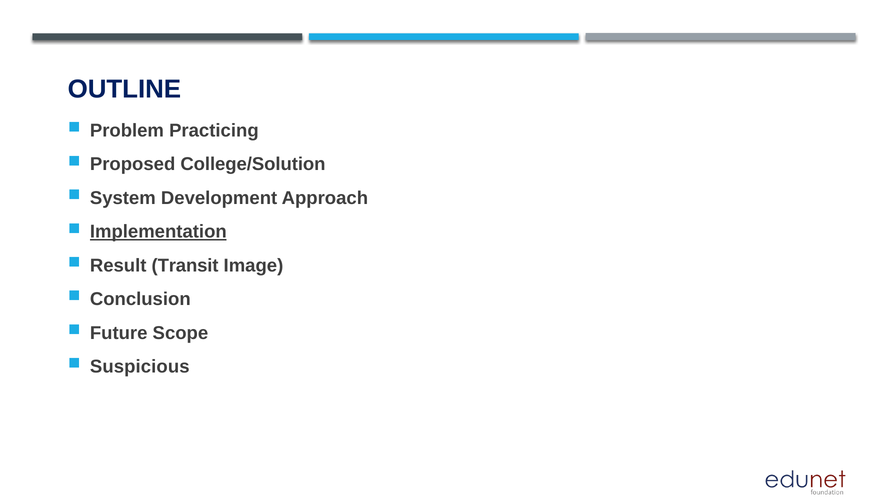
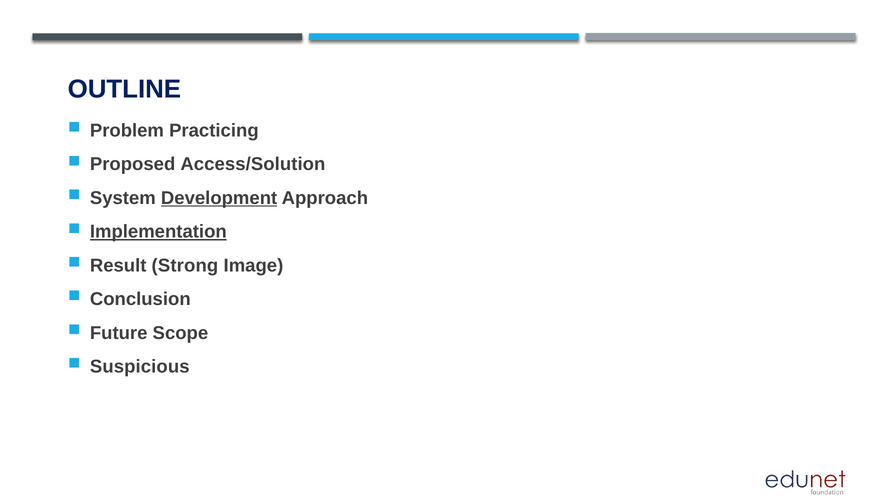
College/Solution: College/Solution -> Access/Solution (253, 164)
Development underline: none -> present (219, 198)
Transit: Transit -> Strong (185, 265)
